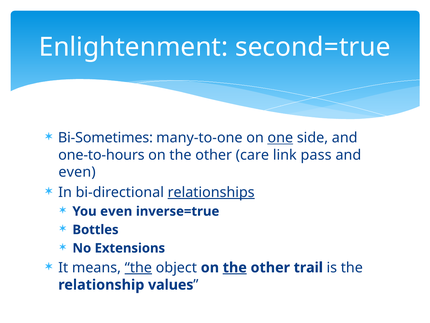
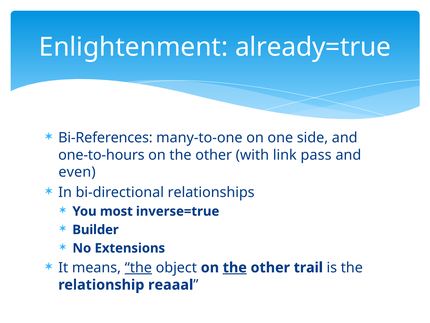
second=true: second=true -> already=true (313, 47)
Bi-Sometimes: Bi-Sometimes -> Bi-References (105, 138)
one underline: present -> none (280, 138)
care: care -> with (252, 155)
relationships underline: present -> none (211, 192)
You even: even -> most (116, 211)
Bottles: Bottles -> Builder (96, 229)
values: values -> reaaal (171, 284)
